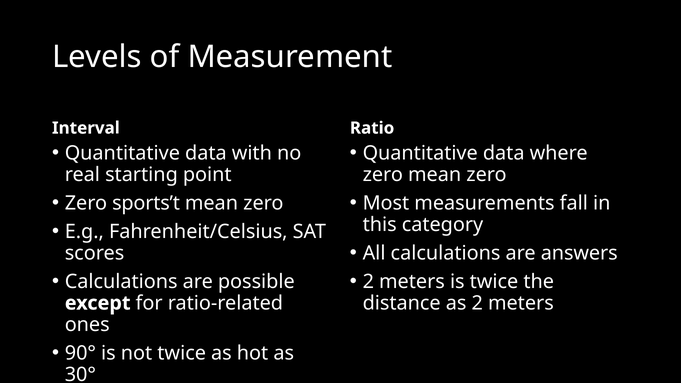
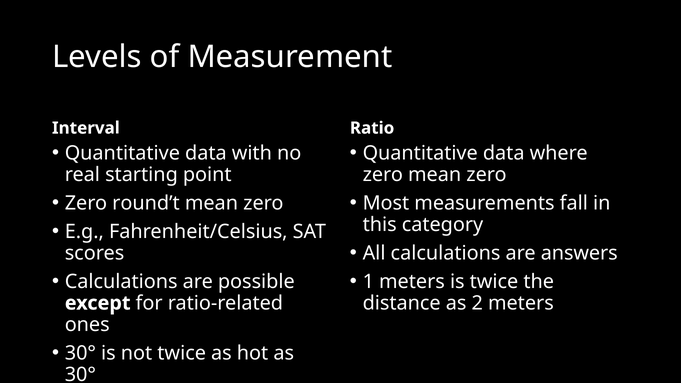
sports’t: sports’t -> round’t (146, 203)
2: 2 -> 1 (368, 282)
90°: 90° -> 30° (80, 353)
